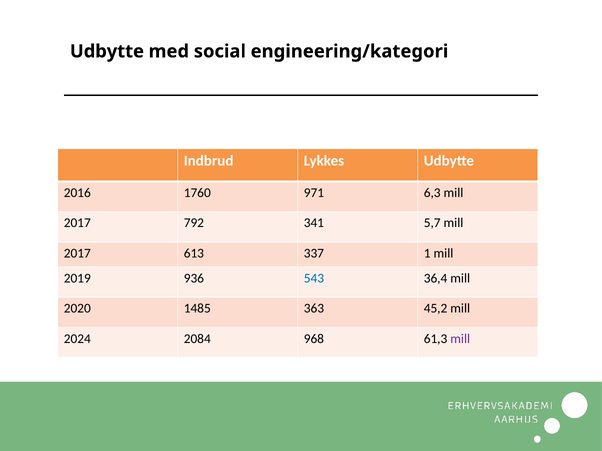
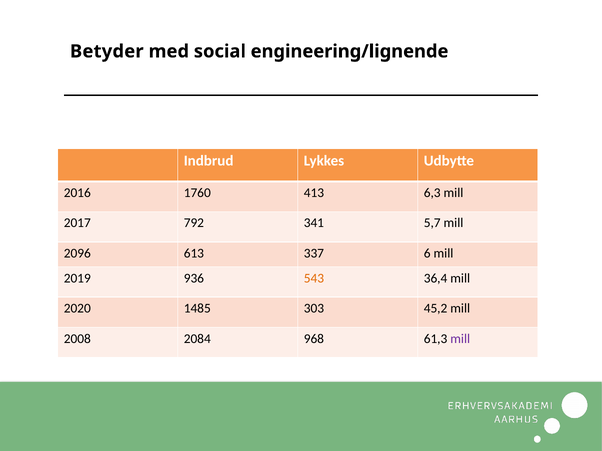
Udbytte: Udbytte -> Betyder (107, 51)
engineering/kategori: engineering/kategori -> engineering/lignende (350, 51)
971: 971 -> 413 (314, 193)
2017: 2017 -> 2096 (77, 254)
1: 1 -> 6 (427, 254)
543 colour: blue -> orange (314, 279)
363: 363 -> 303 (314, 309)
2024: 2024 -> 2008 (77, 339)
